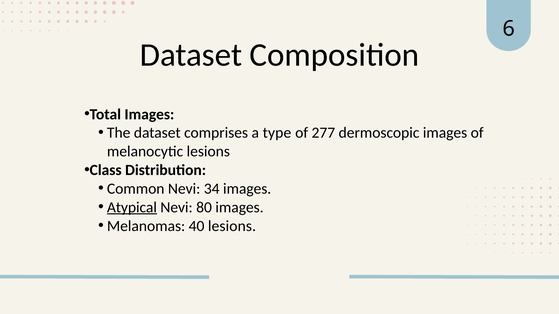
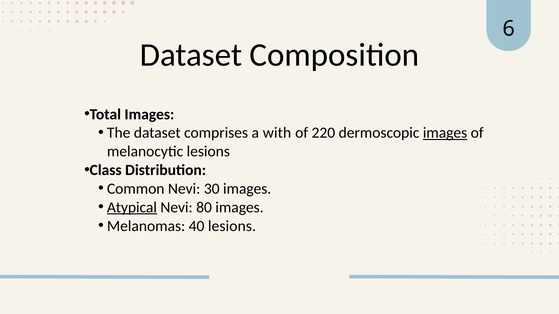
type: type -> with (277, 133)
277: 277 -> 220 (323, 133)
images underline: none -> present (445, 133)
34: 34 -> 30 (212, 189)
